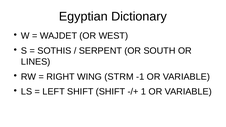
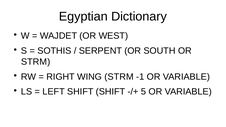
LINES: LINES -> STRM (36, 62)
1: 1 -> 5 (144, 92)
